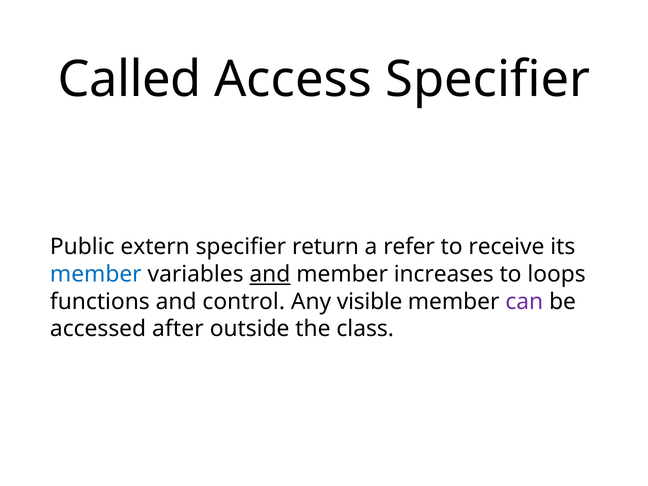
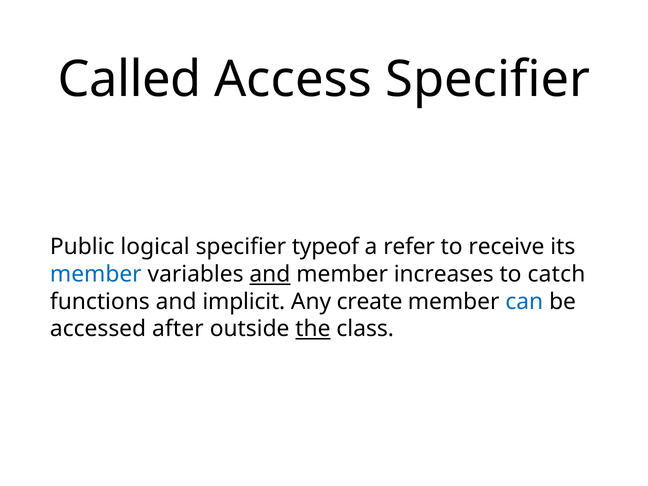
extern: extern -> logical (155, 247)
return: return -> typeof (325, 247)
loops: loops -> catch (556, 274)
control: control -> implicit (244, 302)
visible: visible -> create (370, 302)
can colour: purple -> blue (524, 302)
the underline: none -> present (313, 329)
